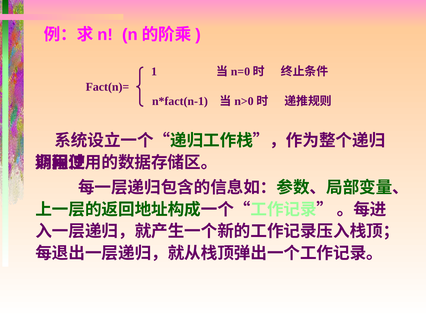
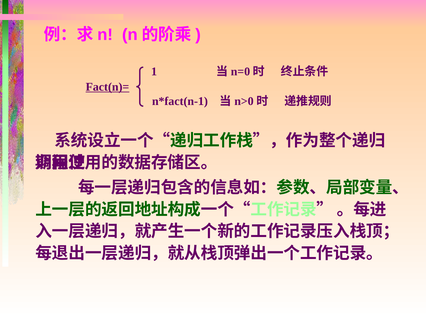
Fact(n)= underline: none -> present (107, 87)
